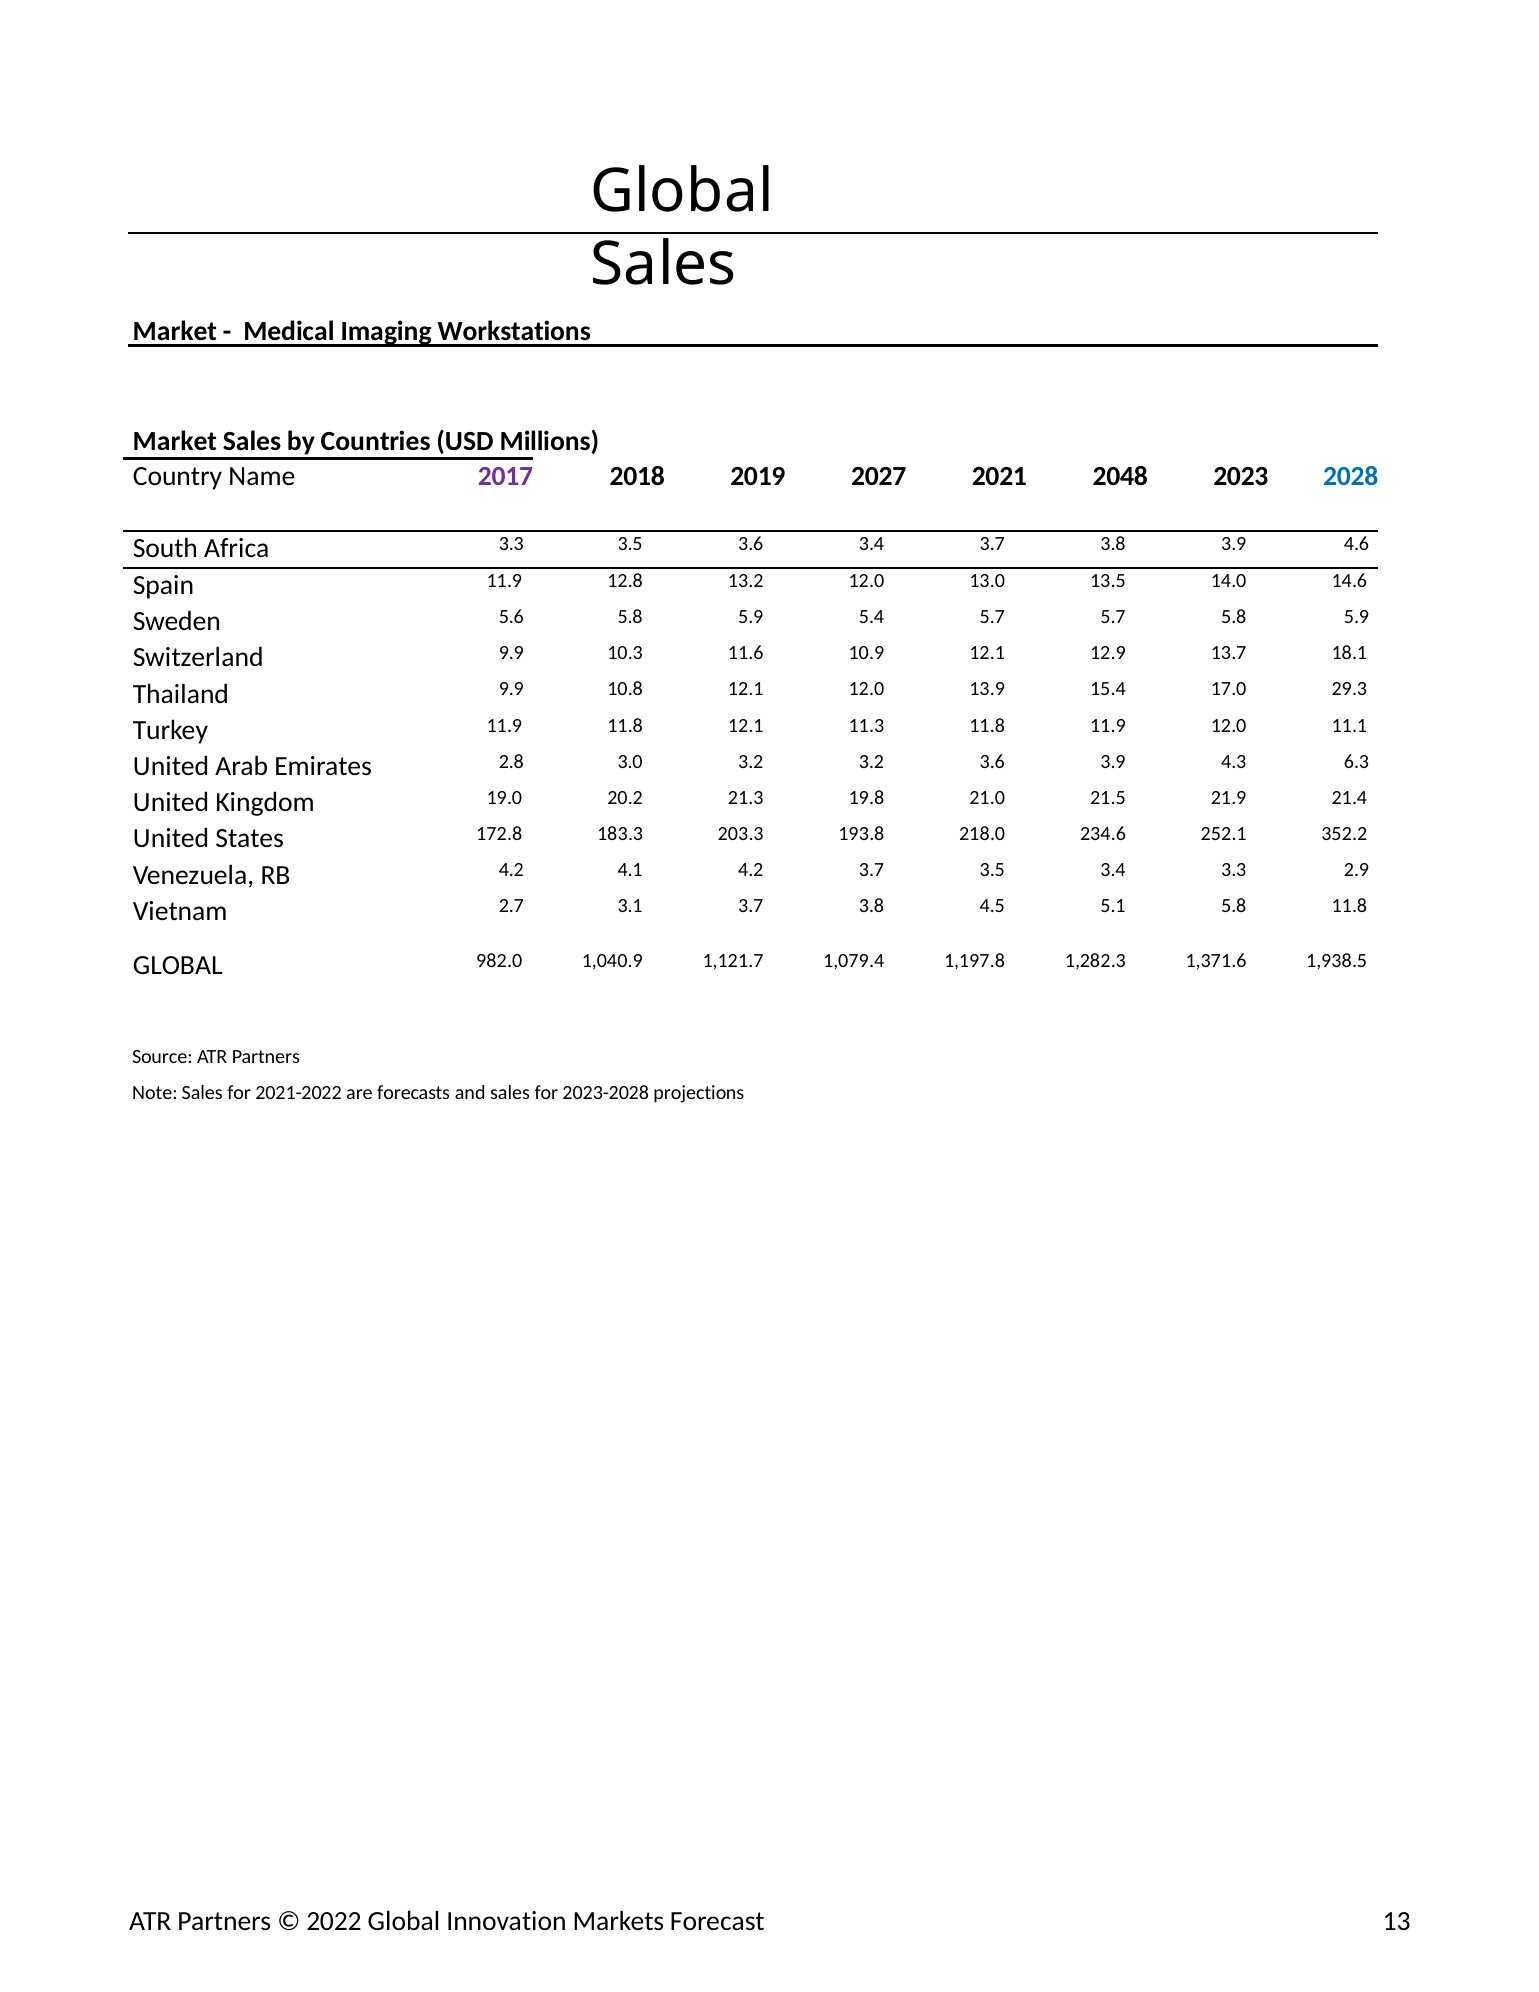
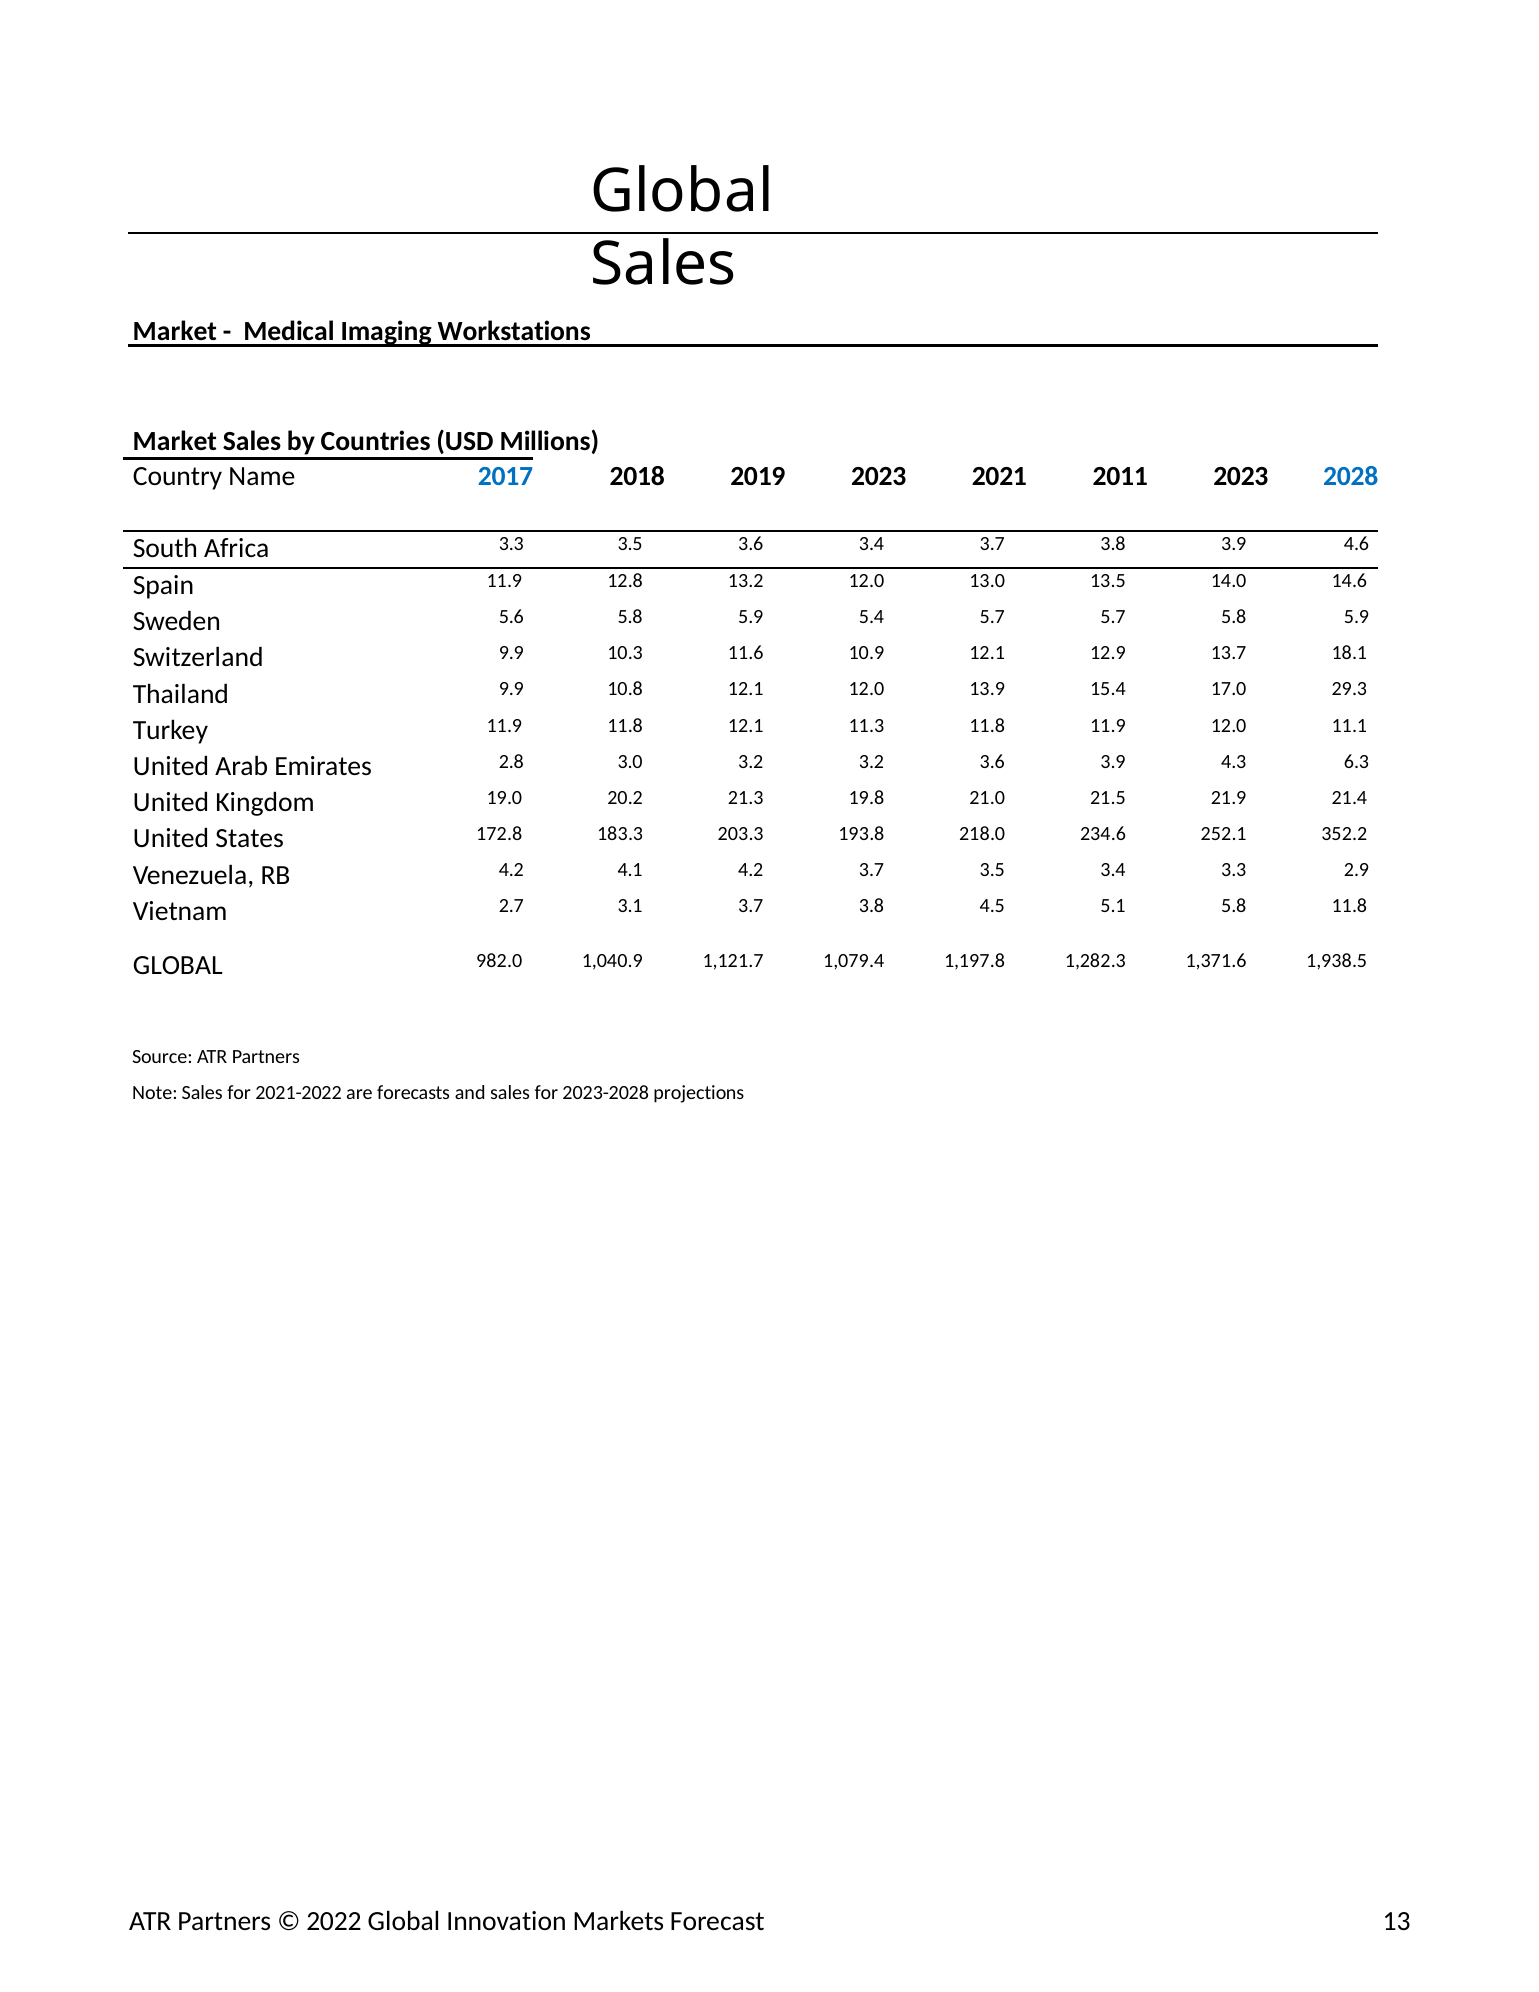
2017 colour: purple -> blue (506, 476)
2019 2027: 2027 -> 2023 (879, 476)
2048: 2048 -> 2011 (1120, 476)
